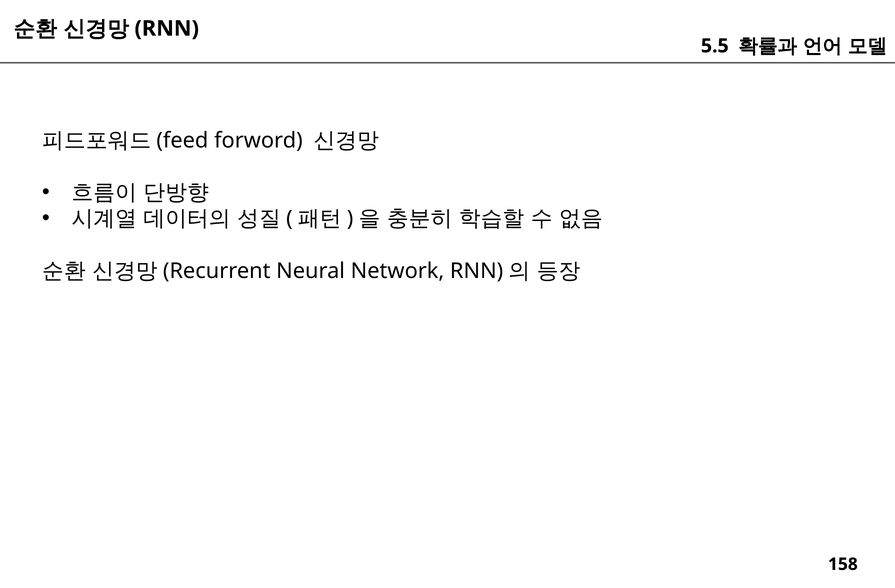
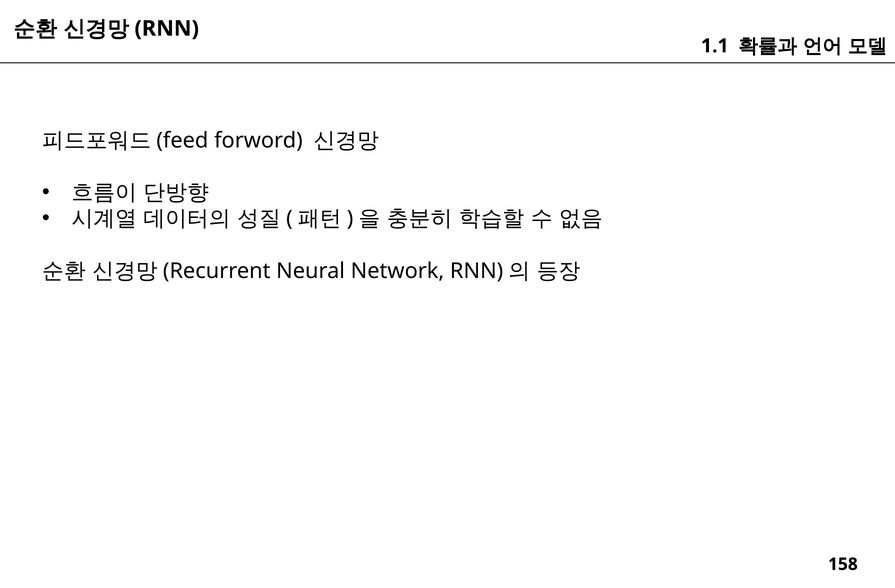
5.5: 5.5 -> 1.1 (715, 46)
